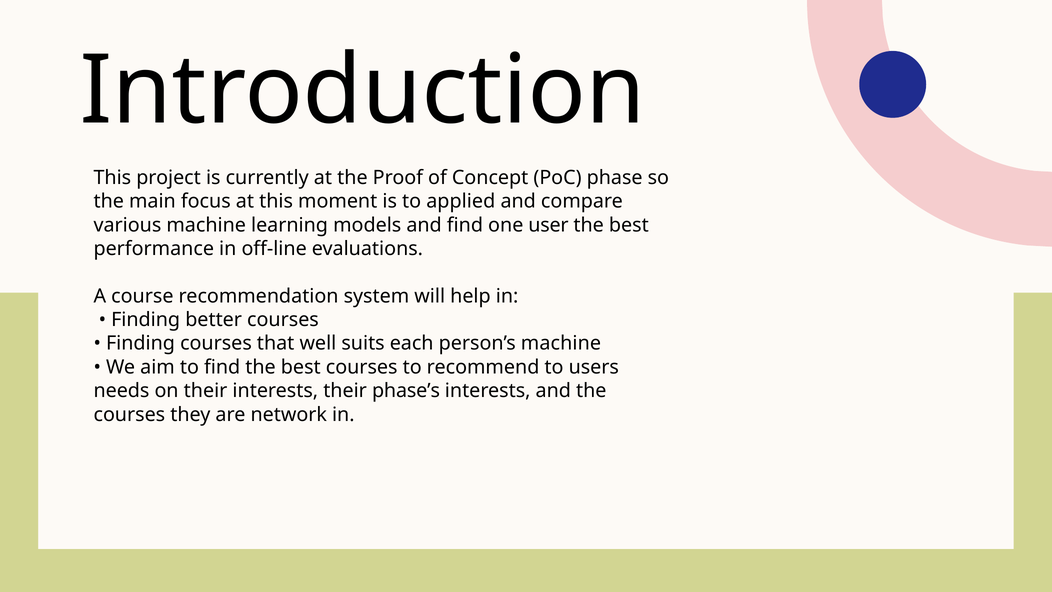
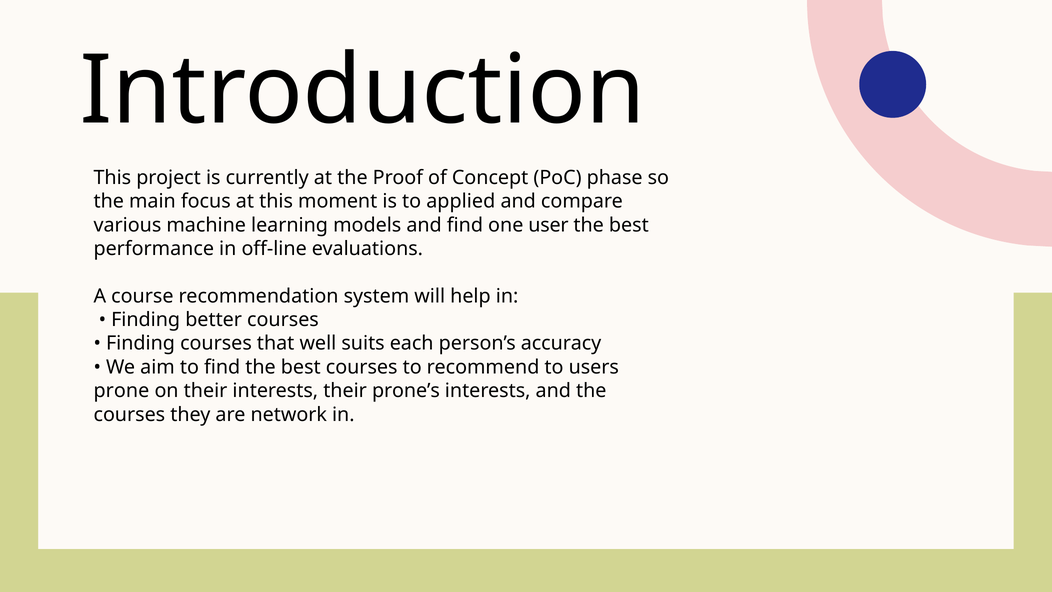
person’s machine: machine -> accuracy (561, 343)
needs: needs -> prone (121, 391)
phase’s: phase’s -> prone’s (406, 391)
